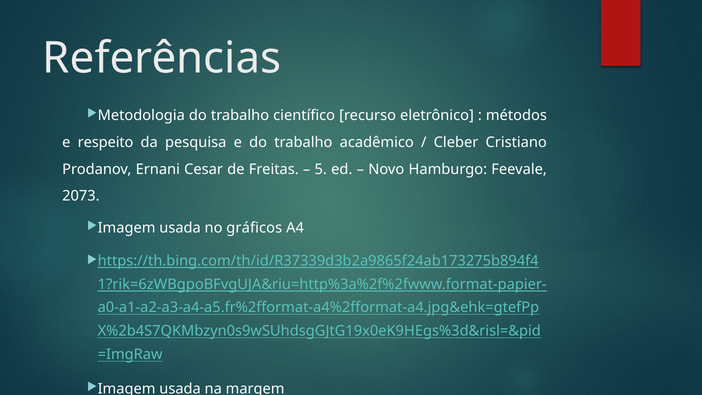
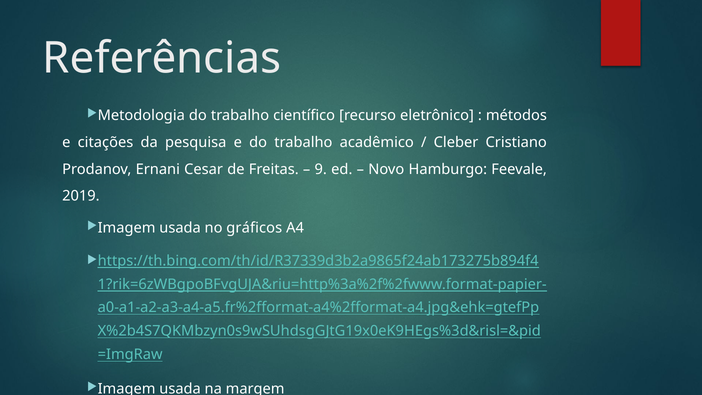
respeito: respeito -> citações (106, 142)
5: 5 -> 9 (321, 169)
2073: 2073 -> 2019 (81, 196)
